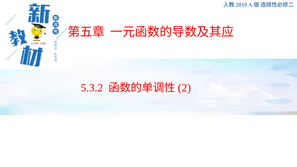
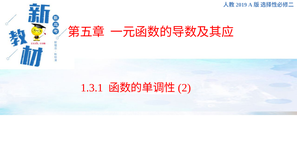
5.3.2: 5.3.2 -> 1.3.1 (92, 88)
